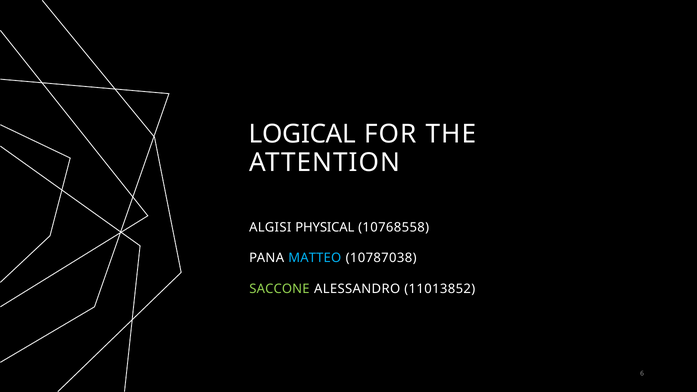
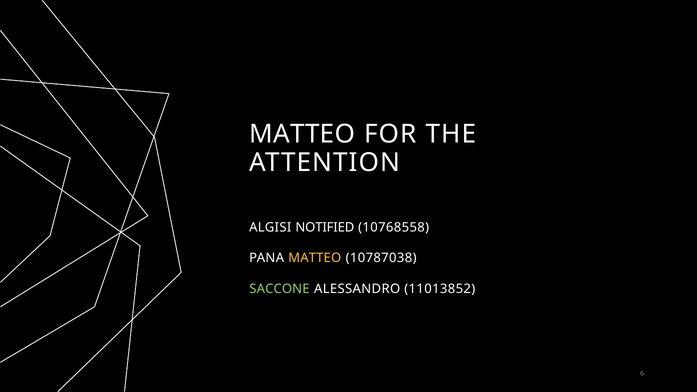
LOGICAL: LOGICAL -> MATTEO (302, 134)
PHYSICAL: PHYSICAL -> NOTIFIED (325, 227)
MATTEO colour: light blue -> yellow (315, 258)
